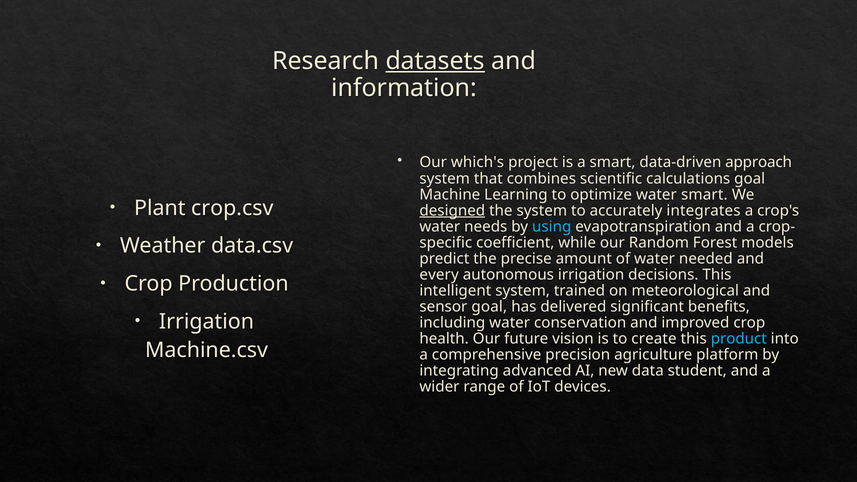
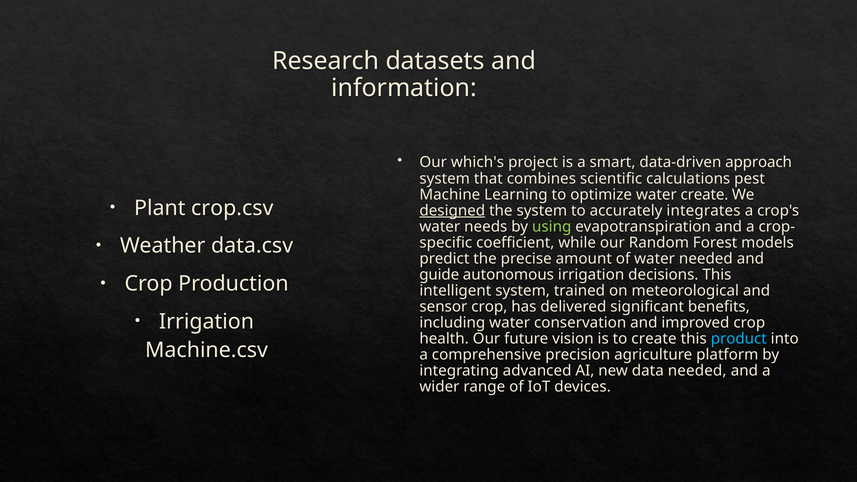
datasets underline: present -> none (435, 61)
calculations goal: goal -> pest (750, 179)
water smart: smart -> create (704, 195)
using colour: light blue -> light green (552, 227)
every: every -> guide (439, 275)
sensor goal: goal -> crop (489, 307)
data student: student -> needed (697, 371)
